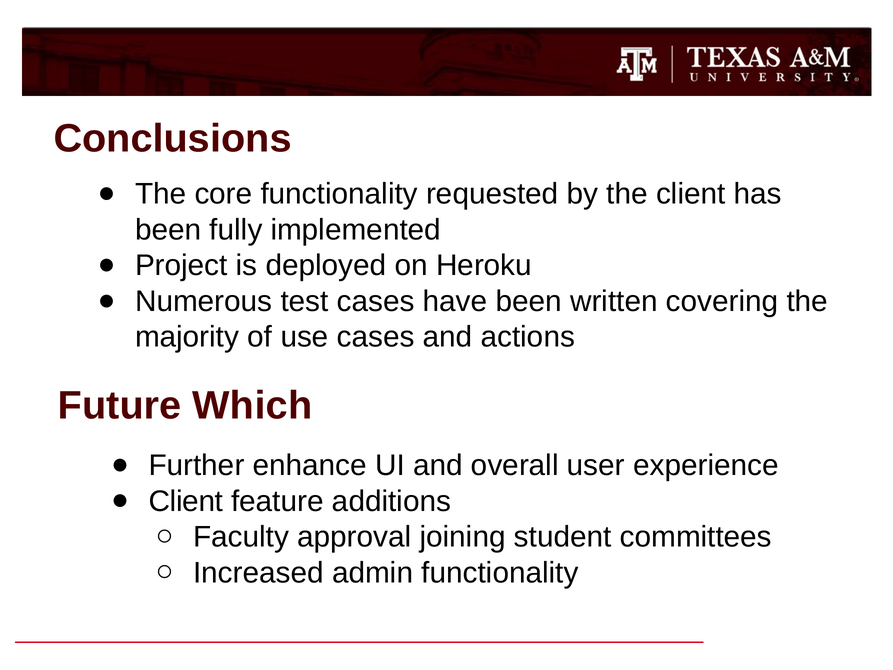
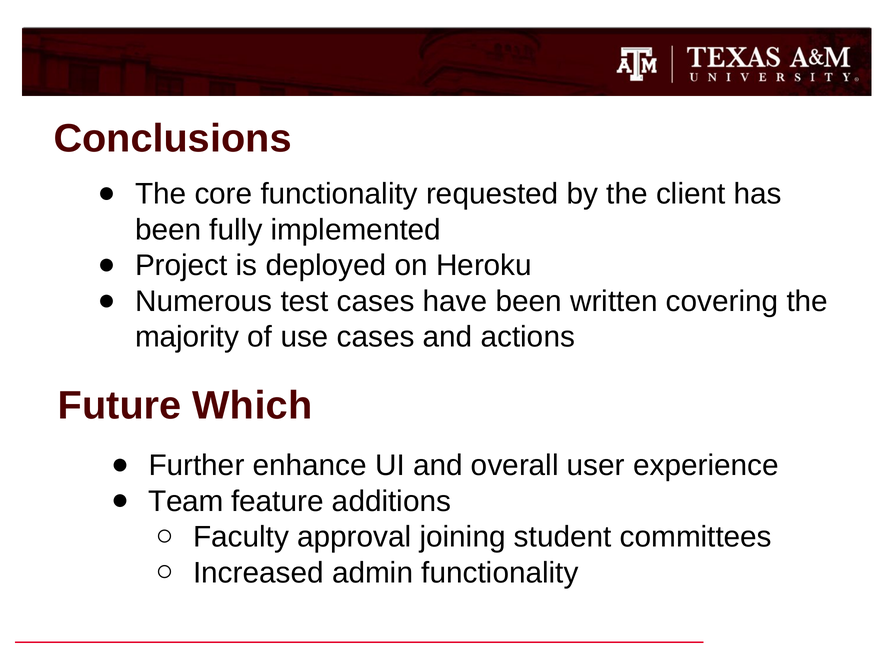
Client: Client -> Team (186, 501)
